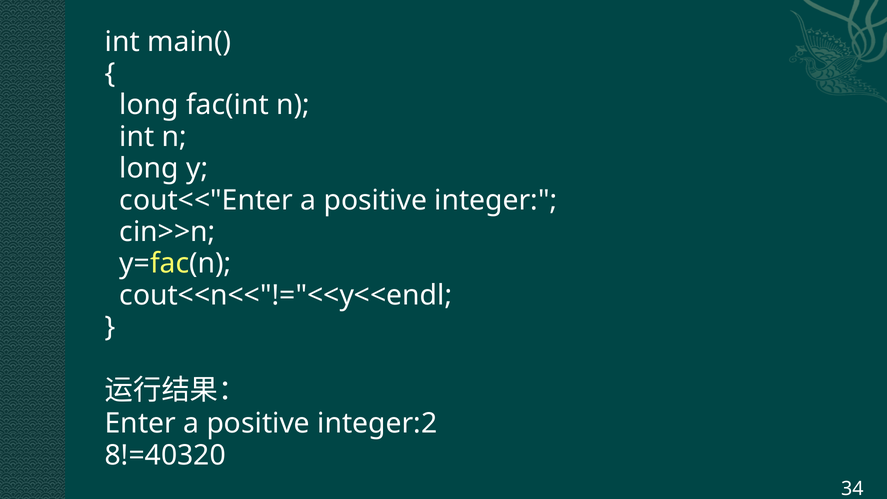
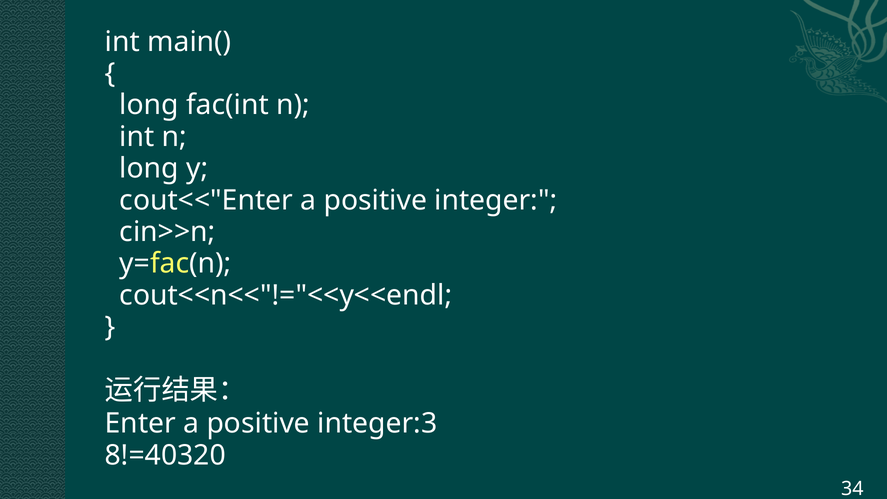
integer:2: integer:2 -> integer:3 (377, 423)
